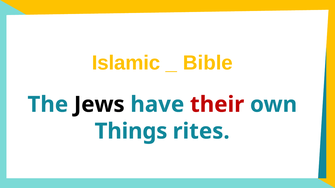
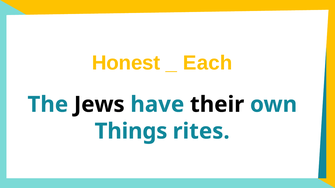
Islamic: Islamic -> Honest (126, 63)
Bible: Bible -> Each (208, 63)
their colour: red -> black (217, 105)
